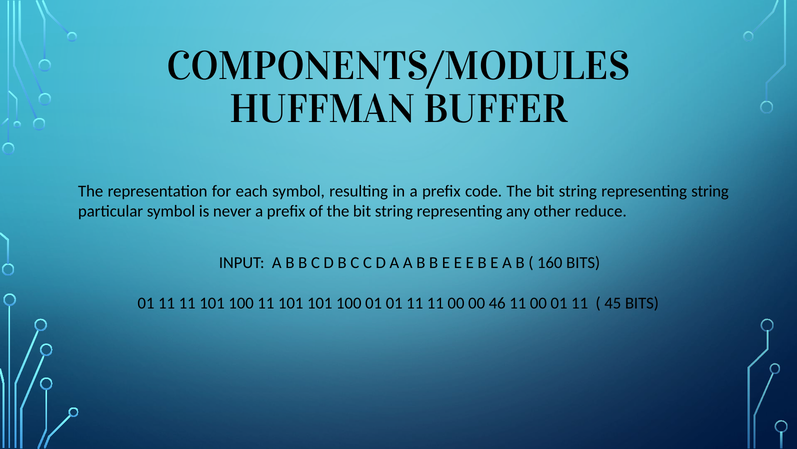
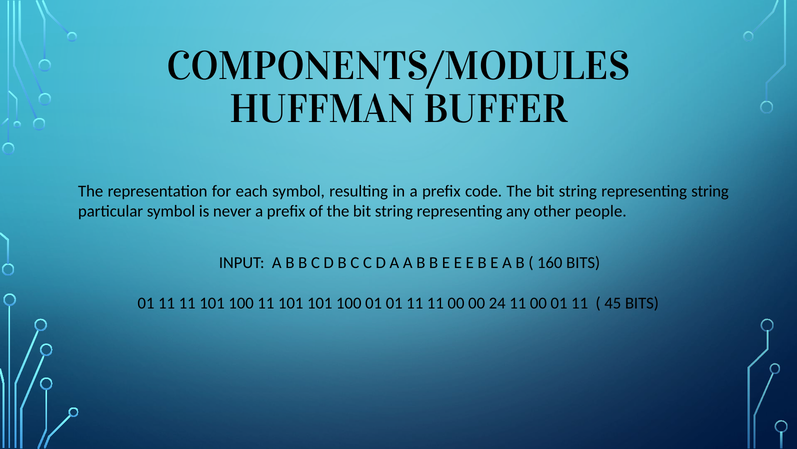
reduce: reduce -> people (601, 211)
46: 46 -> 24 (497, 303)
